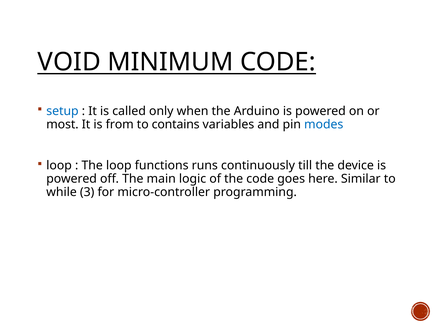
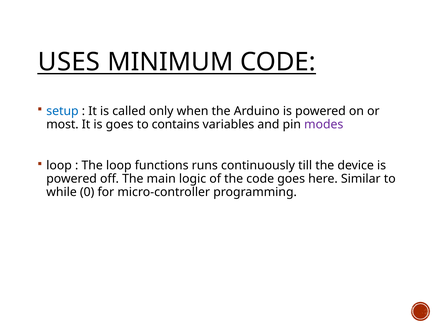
VOID: VOID -> USES (69, 62)
is from: from -> goes (120, 124)
modes colour: blue -> purple (324, 124)
3: 3 -> 0 (87, 192)
